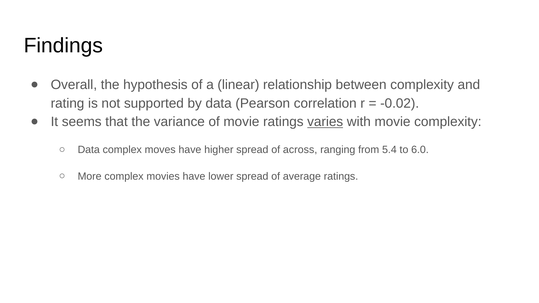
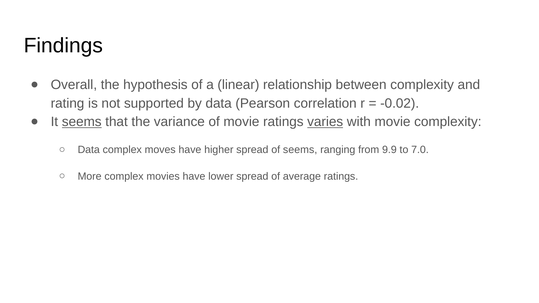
seems underline: none -> present (82, 122)
of across: across -> seems (300, 150)
5.4: 5.4 -> 9.9 (389, 150)
6.0: 6.0 -> 7.0 (420, 150)
